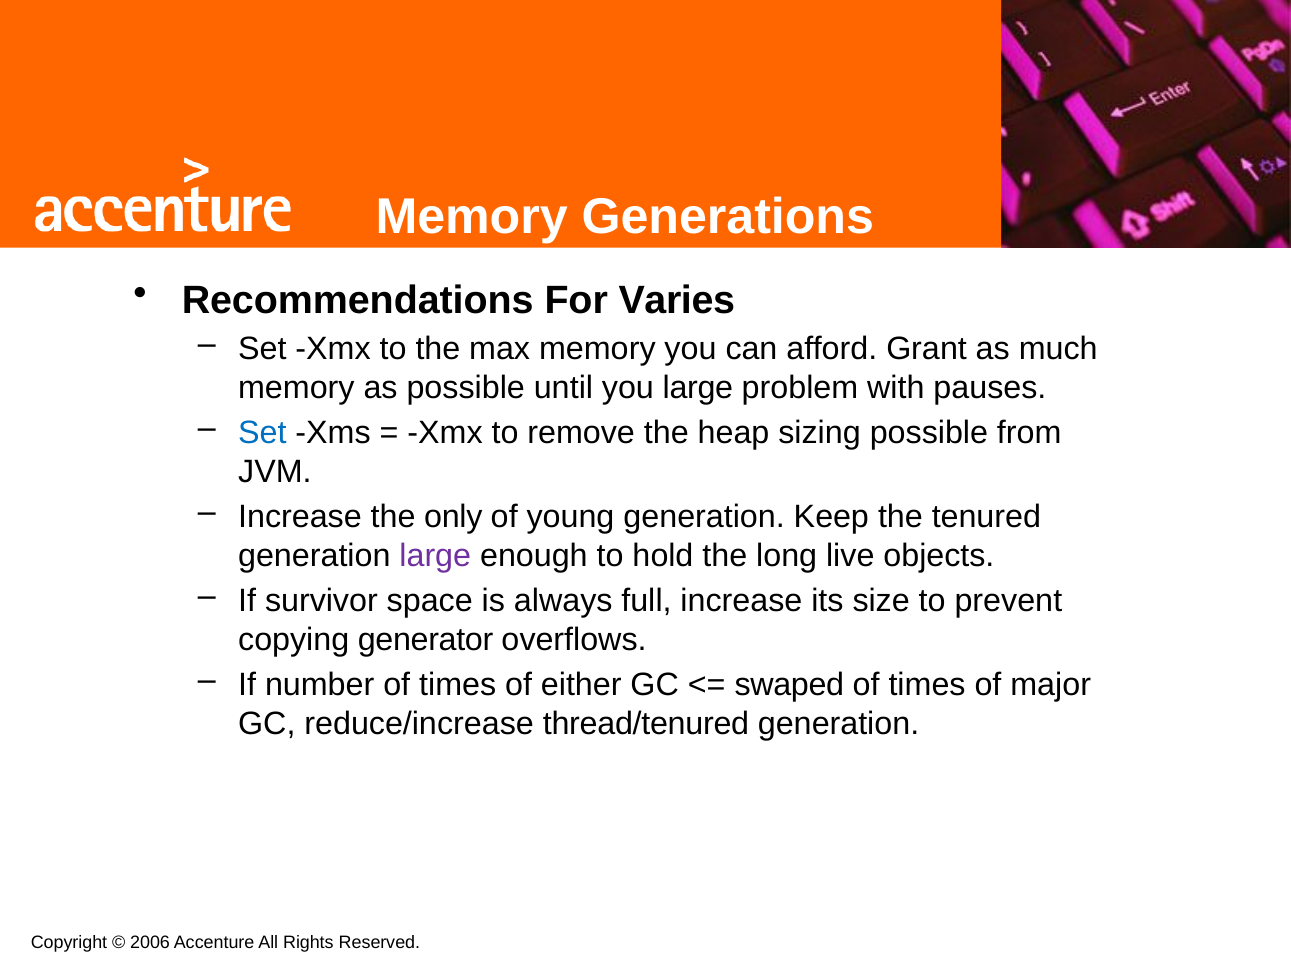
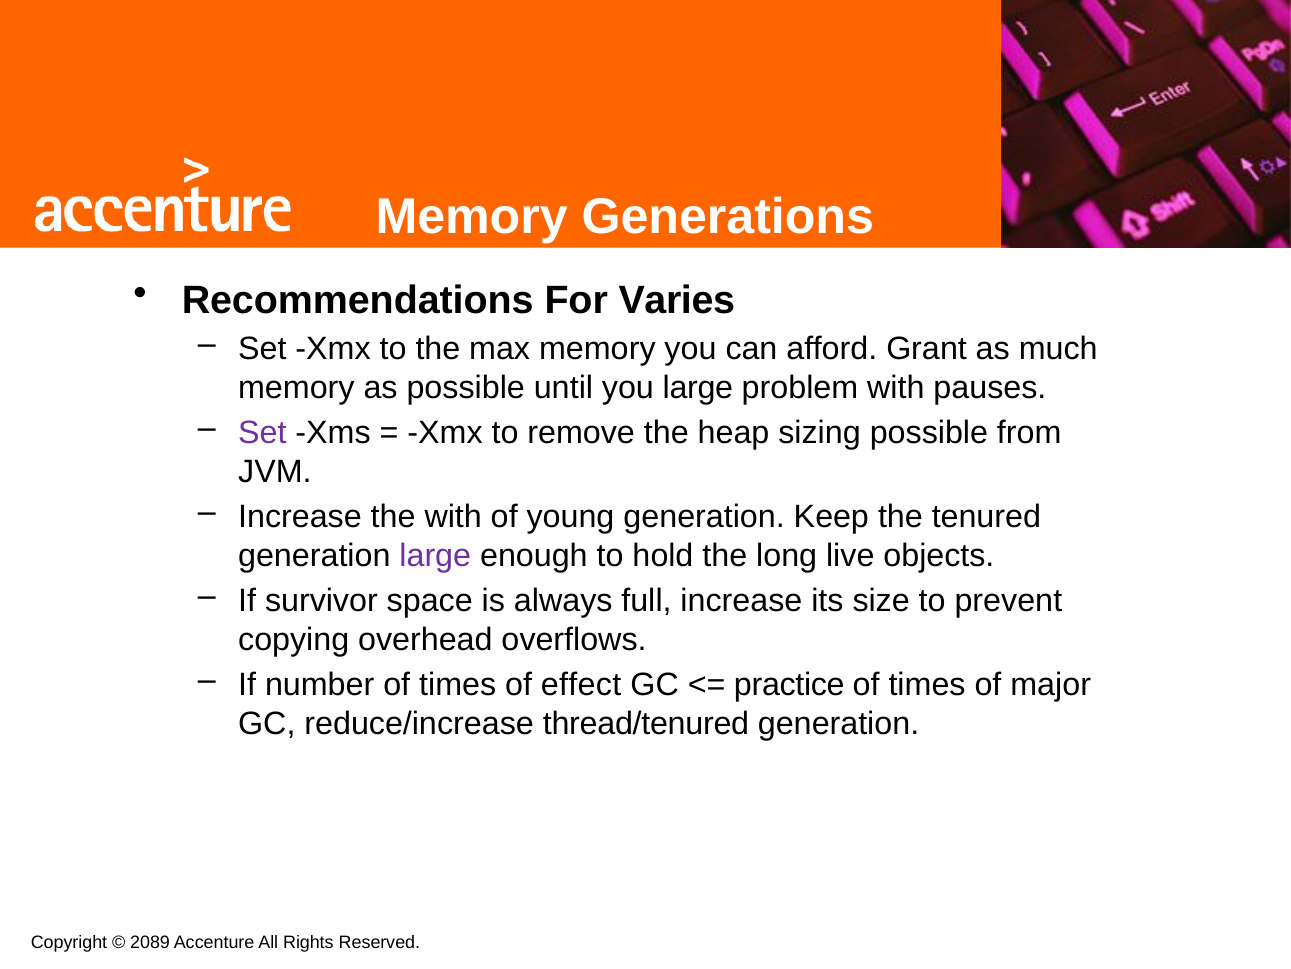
Set colour: blue -> purple (262, 433)
the only: only -> with (453, 517)
generator: generator -> overhead (425, 640)
either: either -> effect (581, 685)
swaped: swaped -> practice (789, 685)
2006: 2006 -> 2089 (150, 942)
